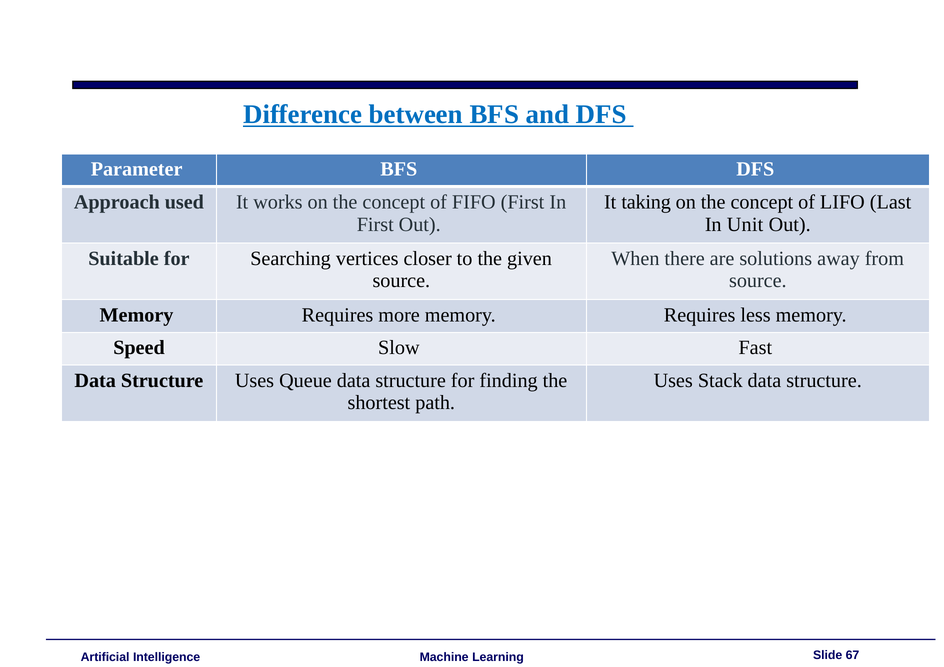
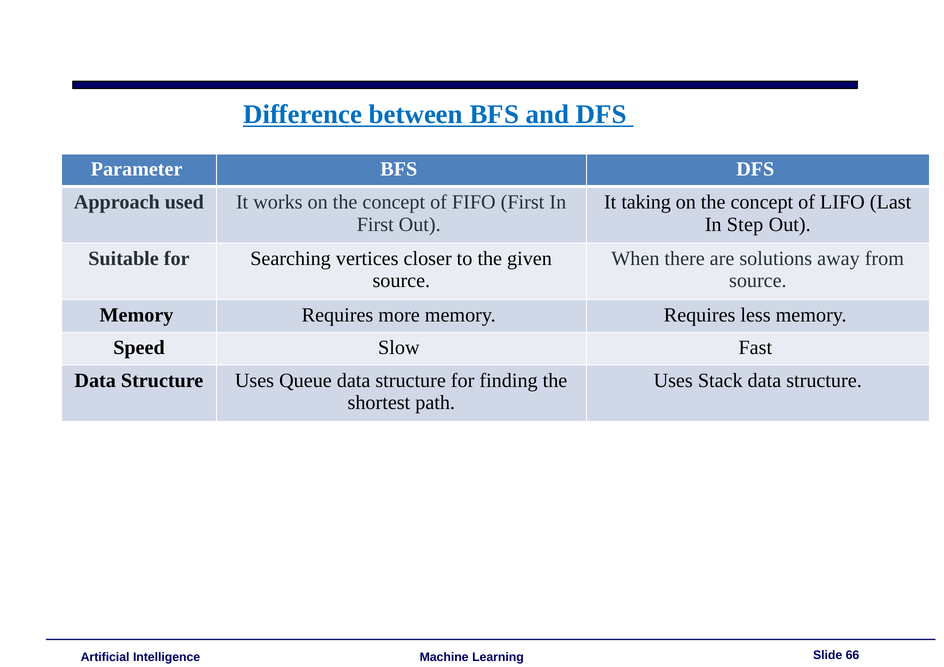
Unit: Unit -> Step (745, 225)
67: 67 -> 66 (852, 656)
